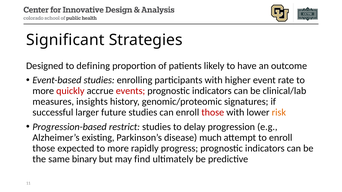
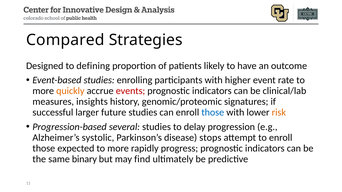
Significant: Significant -> Compared (65, 40)
quickly colour: red -> orange (70, 91)
those colour: red -> blue (213, 113)
restrict: restrict -> several (124, 127)
existing: existing -> systolic (98, 138)
much: much -> stops (210, 138)
